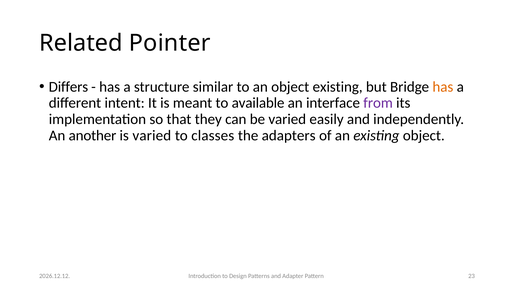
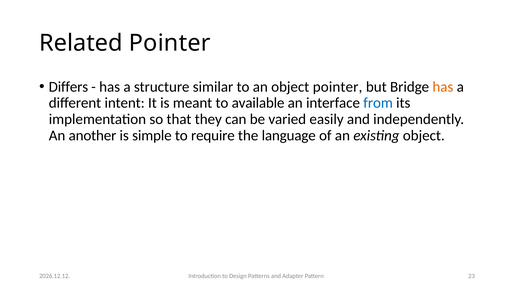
object existing: existing -> pointer (338, 87)
from colour: purple -> blue (378, 103)
is varied: varied -> simple (152, 135)
classes: classes -> require (213, 135)
adapters: adapters -> language (289, 135)
